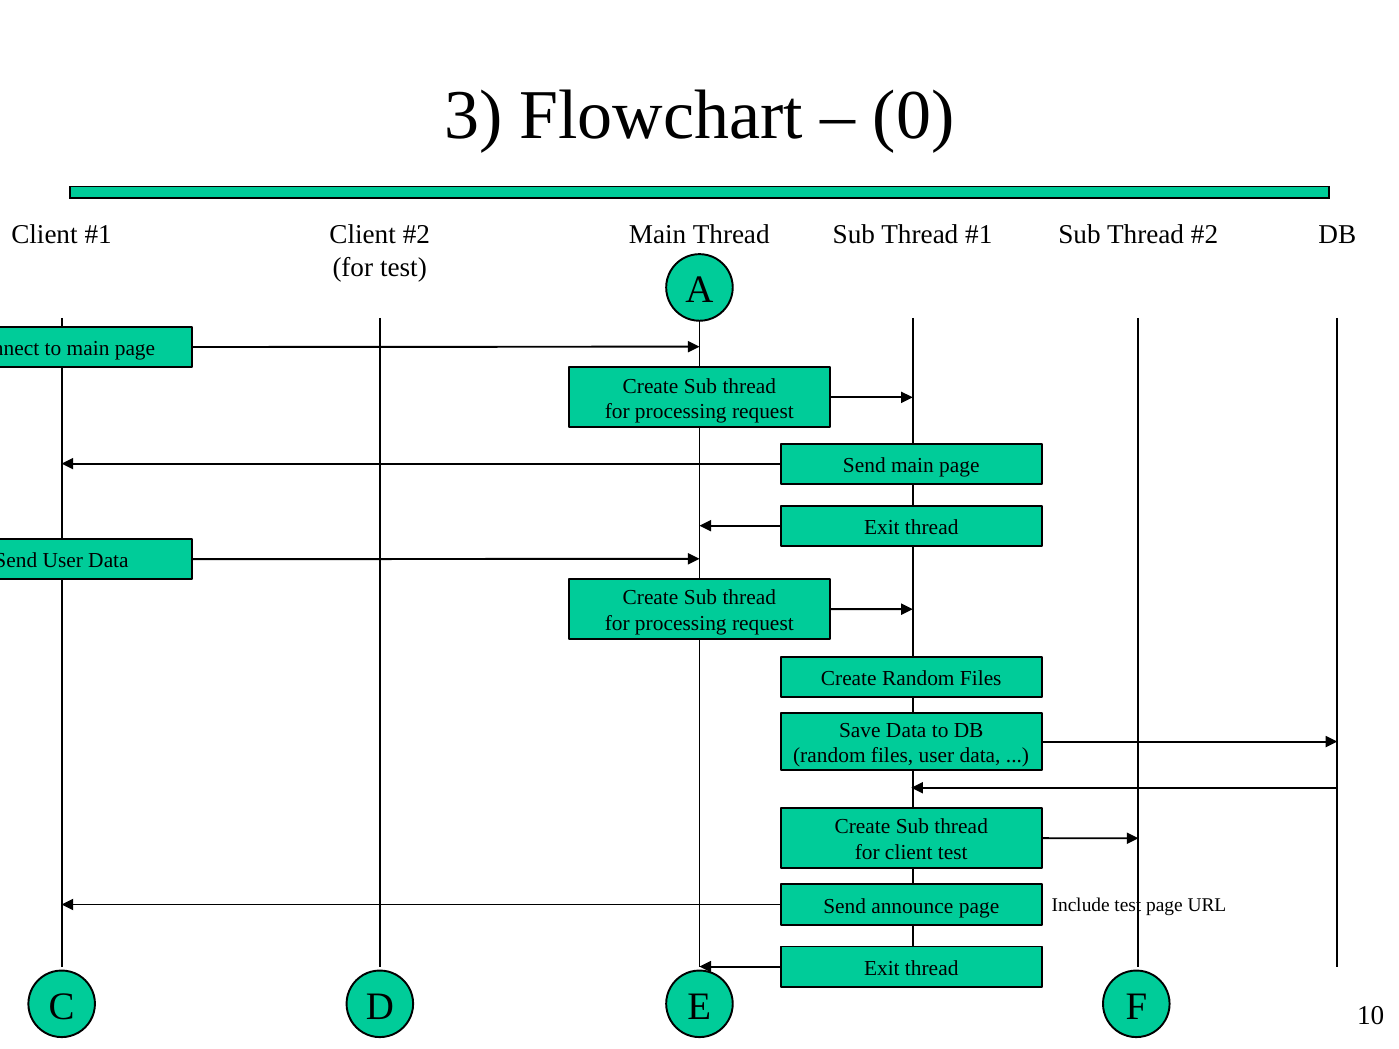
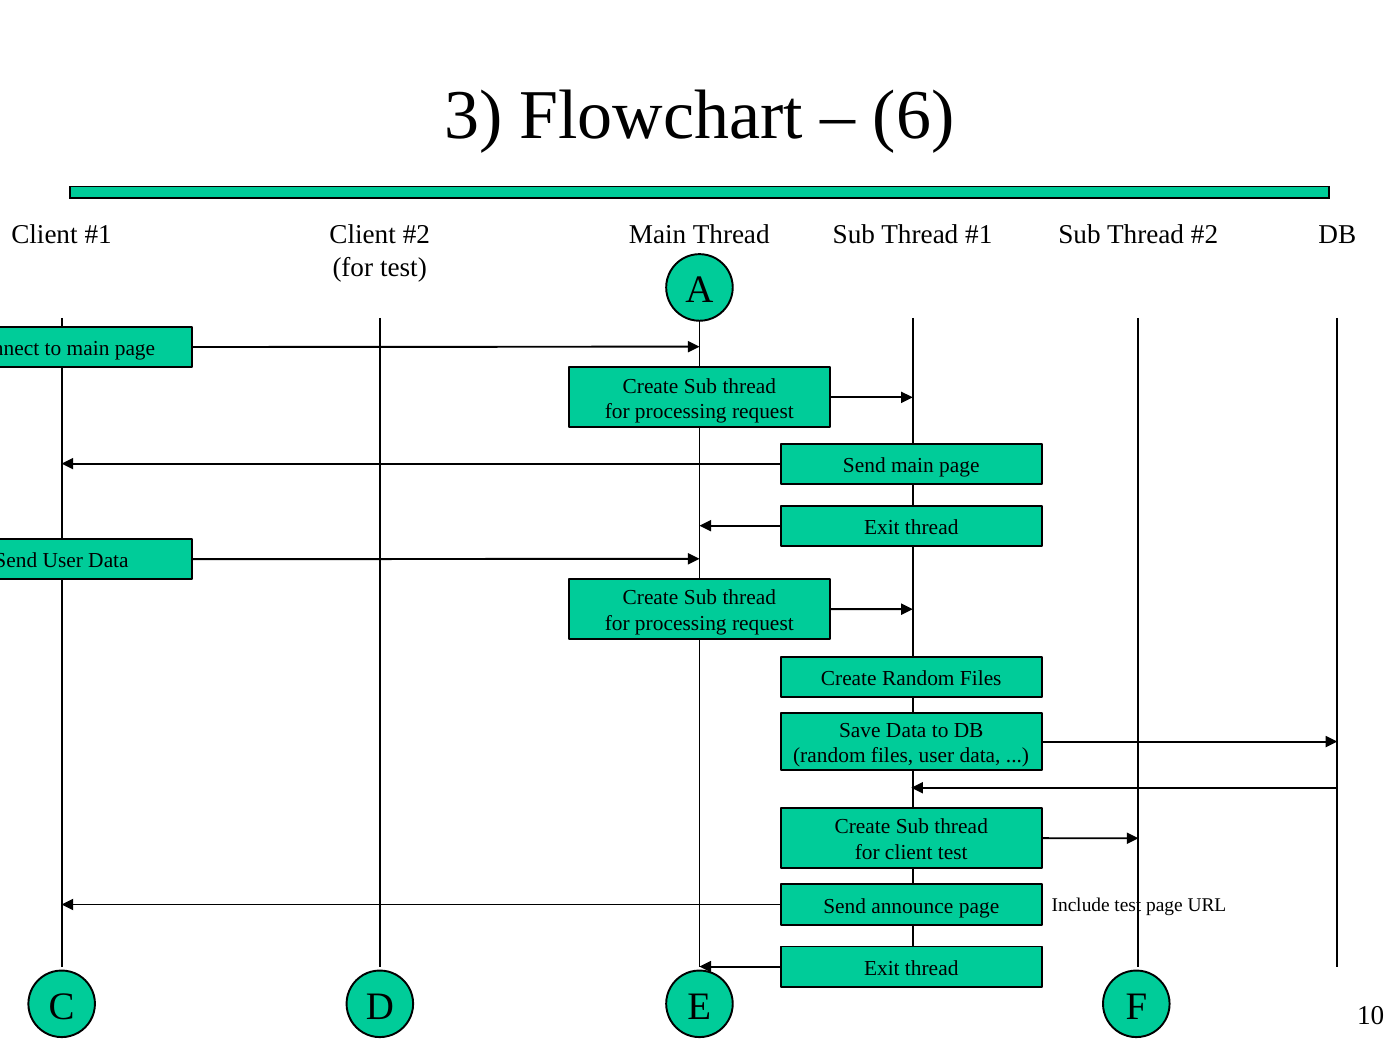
0: 0 -> 6 (914, 116)
